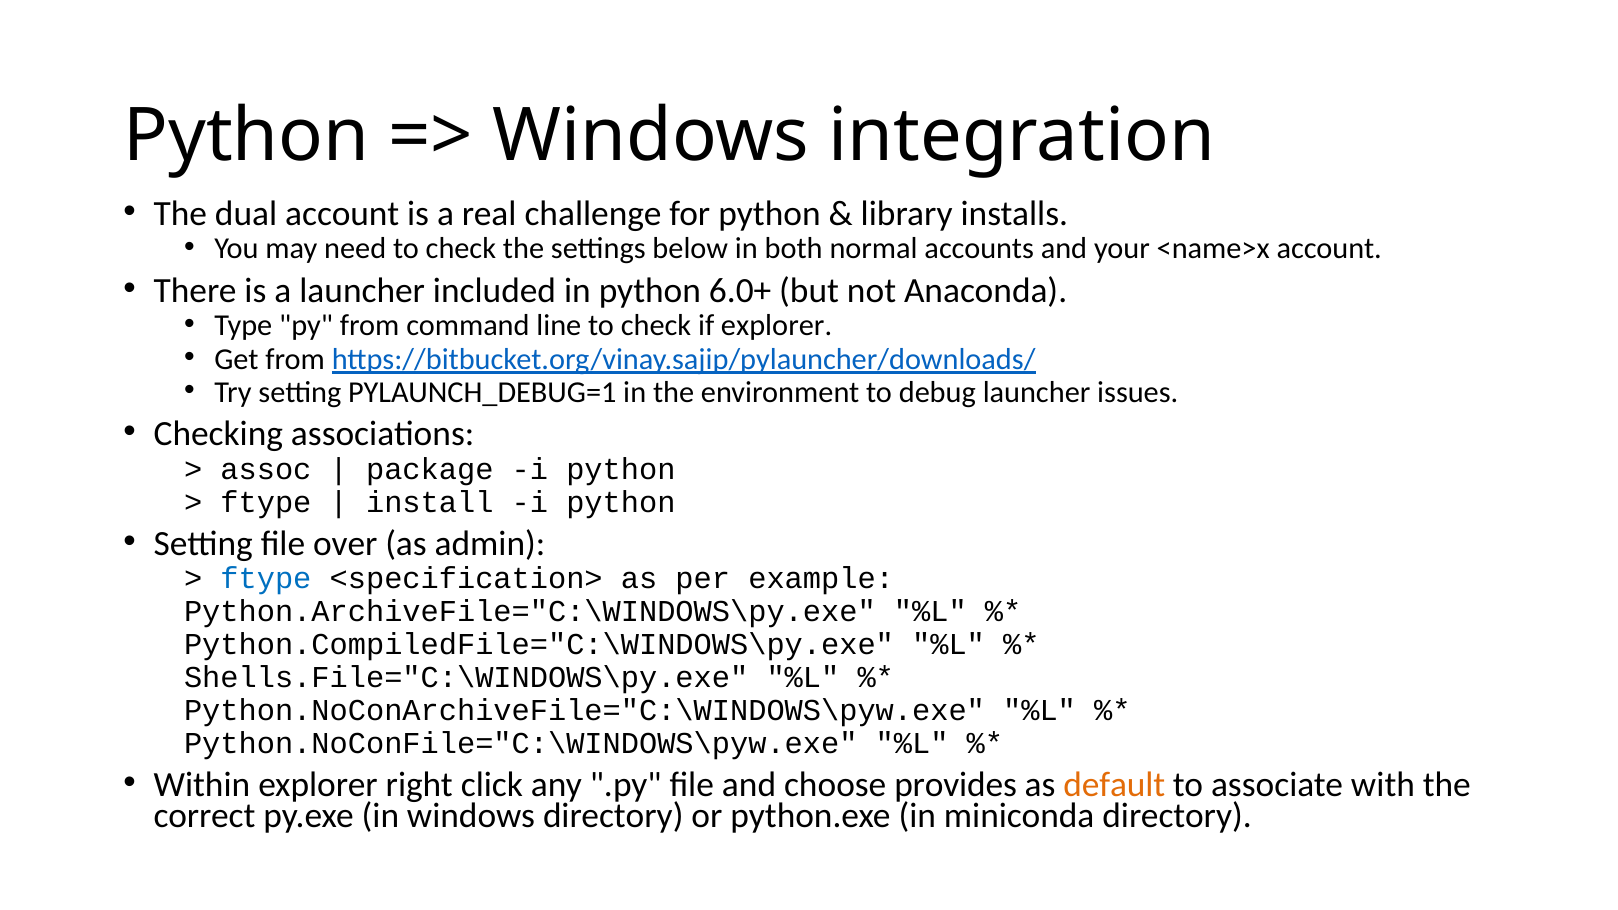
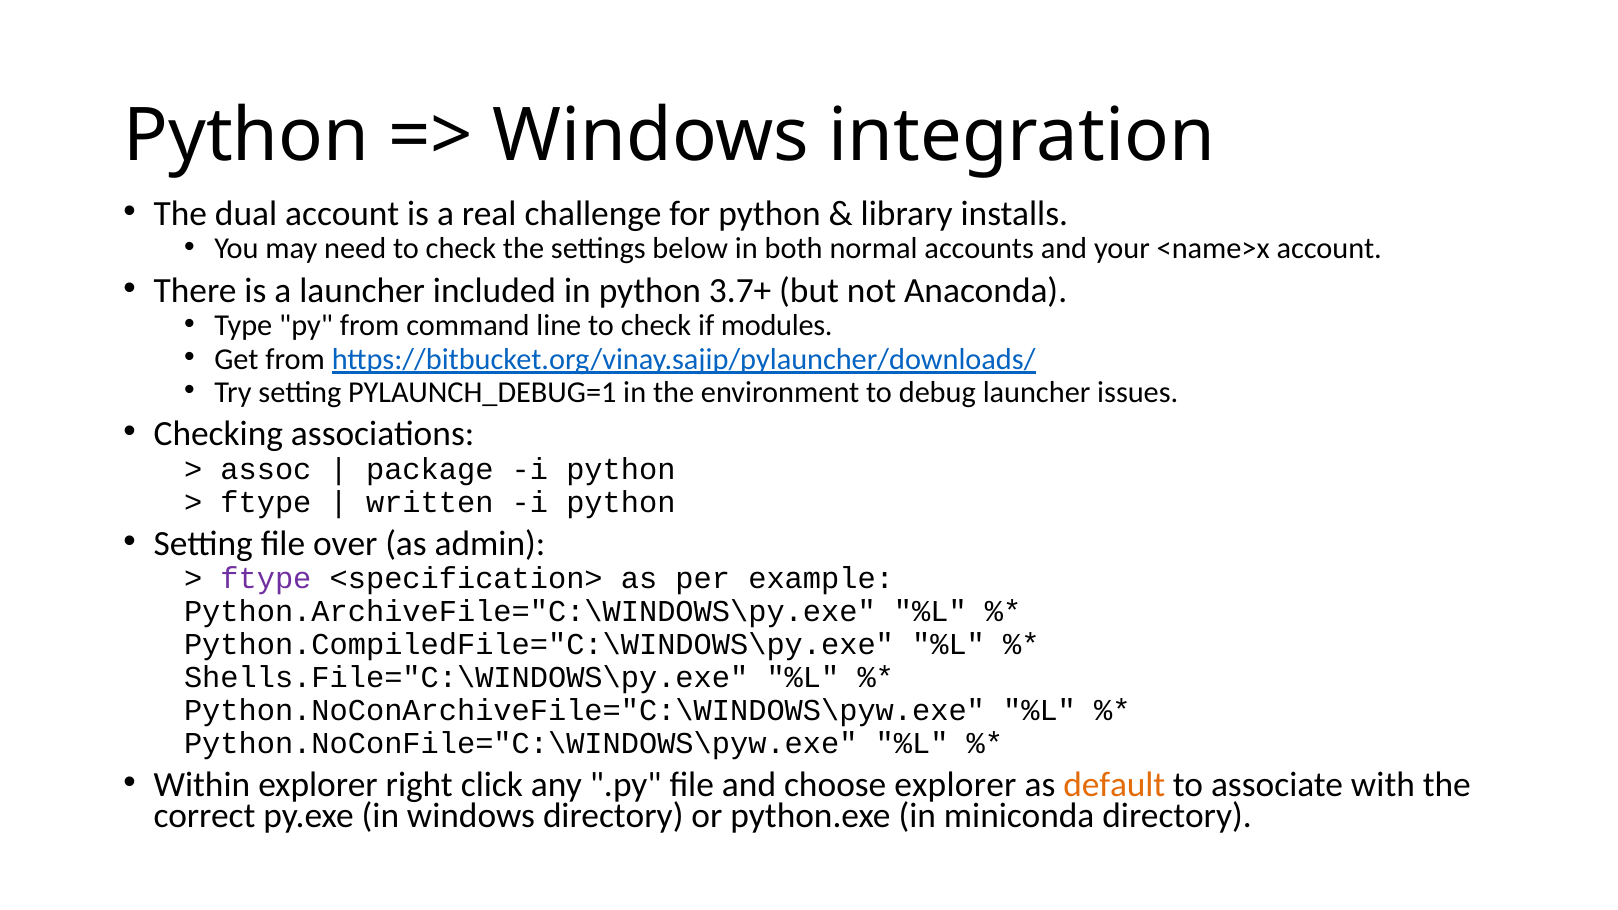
6.0+: 6.0+ -> 3.7+ (740, 290)
if explorer: explorer -> modules (777, 326)
install: install -> written (430, 502)
ftype colour: blue -> purple (266, 579)
choose provides: provides -> explorer (955, 785)
